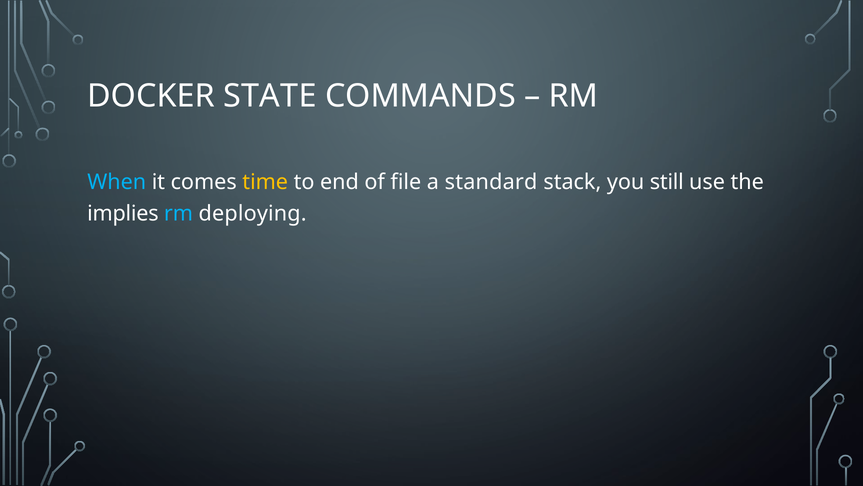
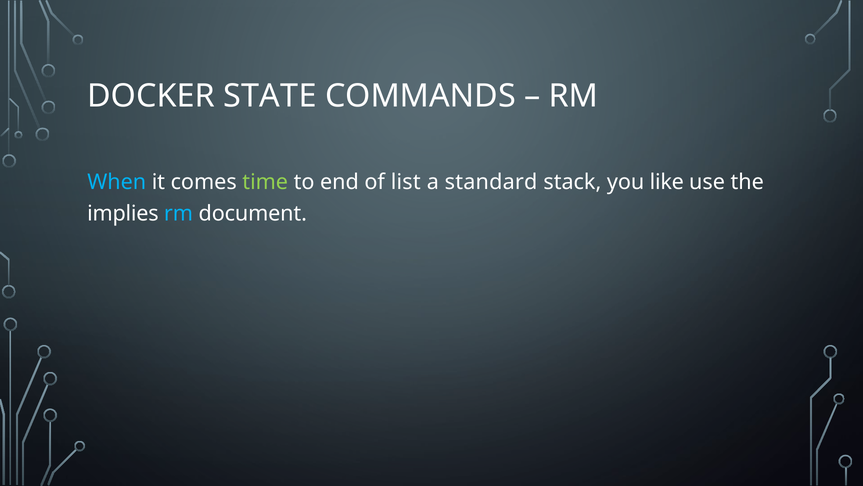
time colour: yellow -> light green (265, 182)
file: file -> list (406, 182)
still: still -> like (667, 182)
deploying: deploying -> document (253, 213)
